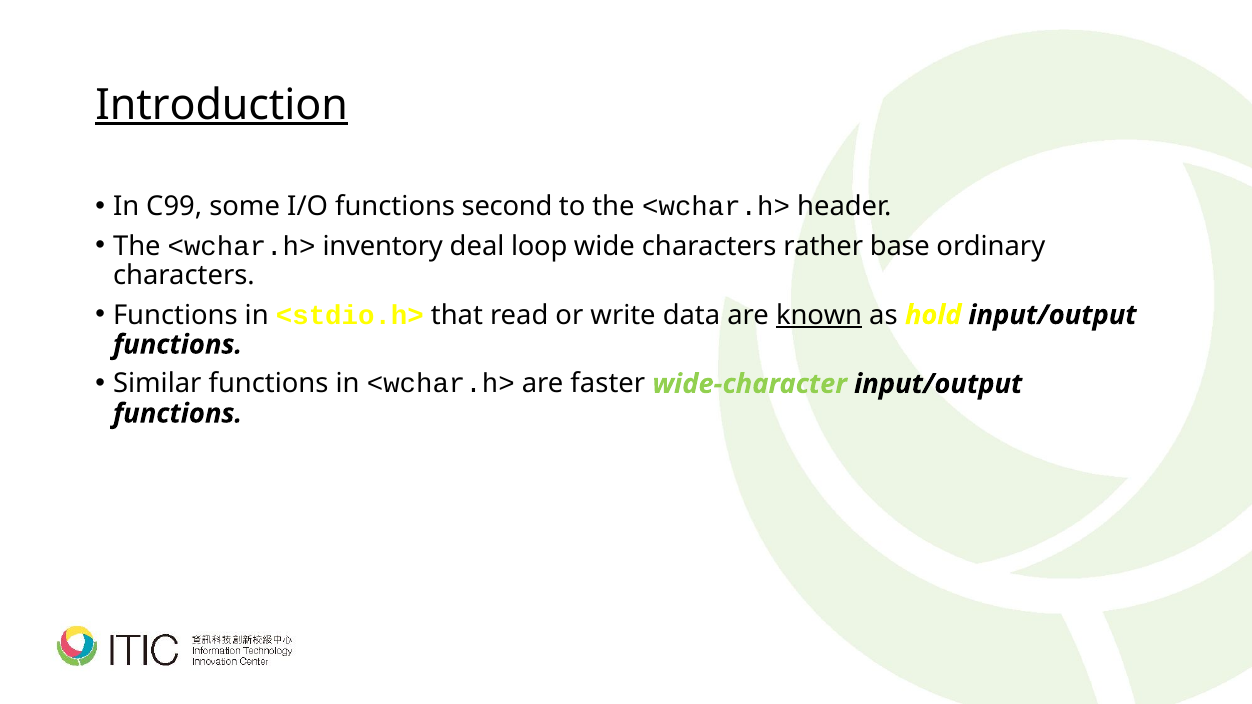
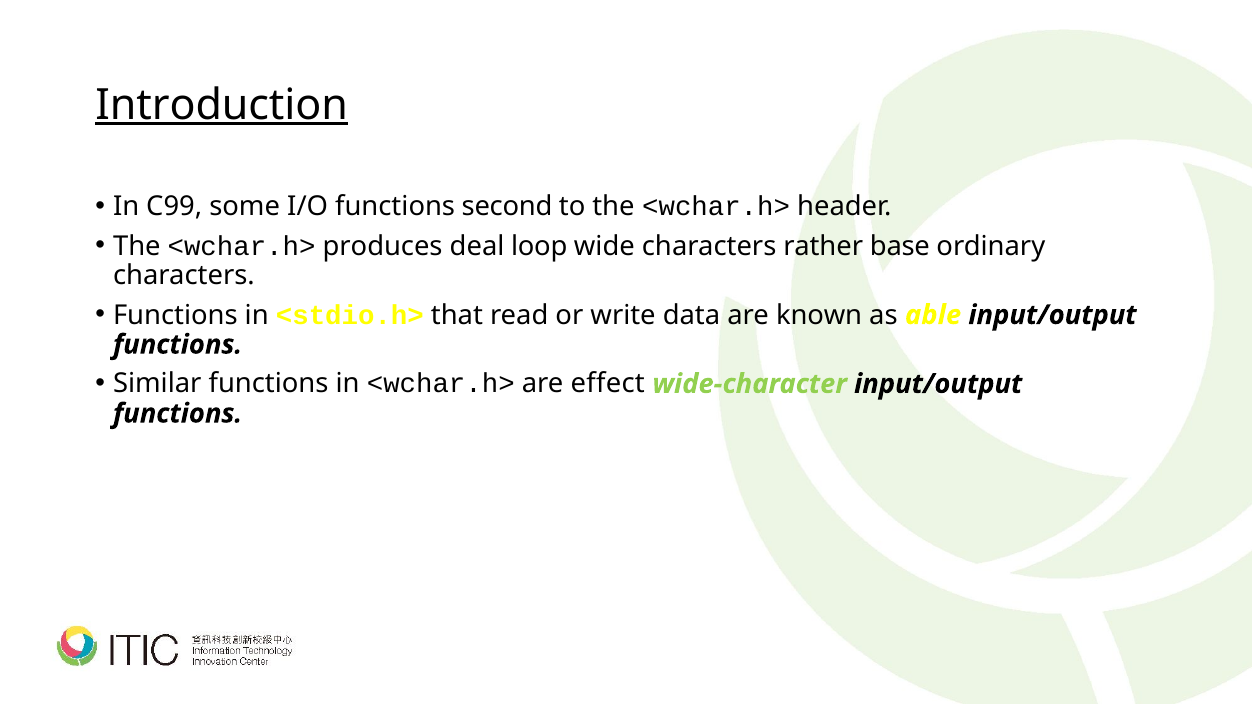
inventory: inventory -> produces (383, 246)
known underline: present -> none (819, 315)
hold: hold -> able (933, 315)
faster: faster -> effect (608, 384)
